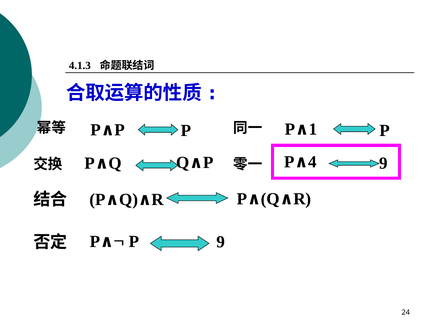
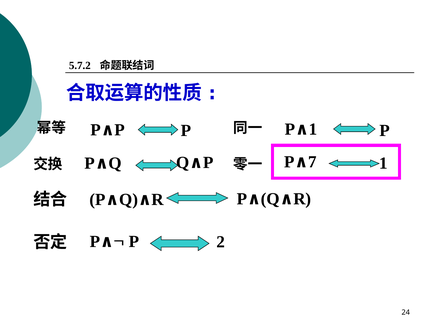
4.1.3: 4.1.3 -> 5.7.2 (80, 65)
9: 9 -> 1 (384, 163)
4: 4 -> 7 (312, 162)
P 9: 9 -> 2 (221, 242)
